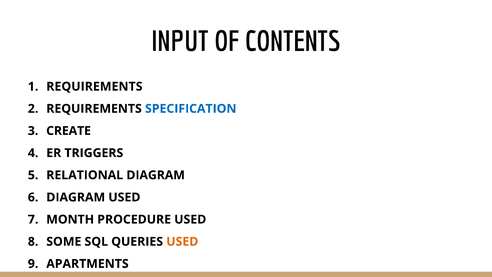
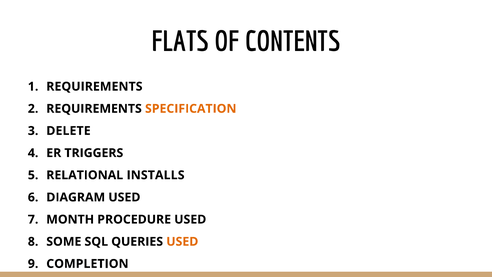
INPUT: INPUT -> FLATS (180, 42)
SPECIFICATION colour: blue -> orange (191, 109)
CREATE: CREATE -> DELETE (68, 131)
RELATIONAL DIAGRAM: DIAGRAM -> INSTALLS (156, 175)
APARTMENTS: APARTMENTS -> COMPLETION (87, 264)
